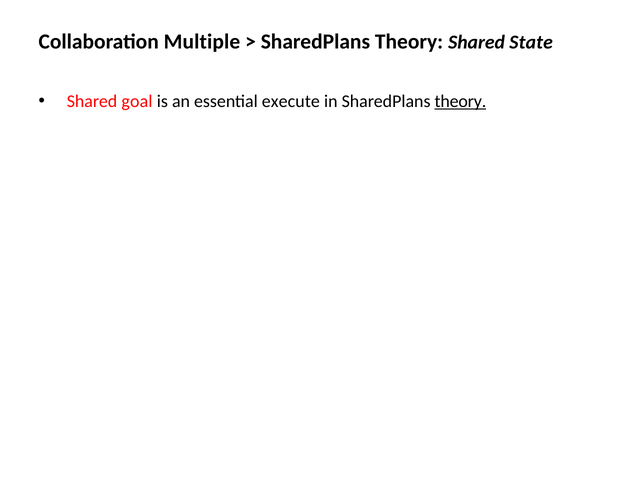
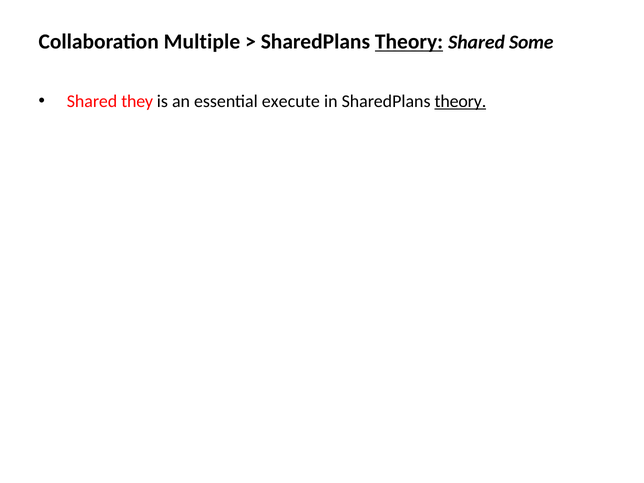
Theory underline: none -> present (409, 42)
State: State -> Some (531, 42)
goal: goal -> they (137, 101)
